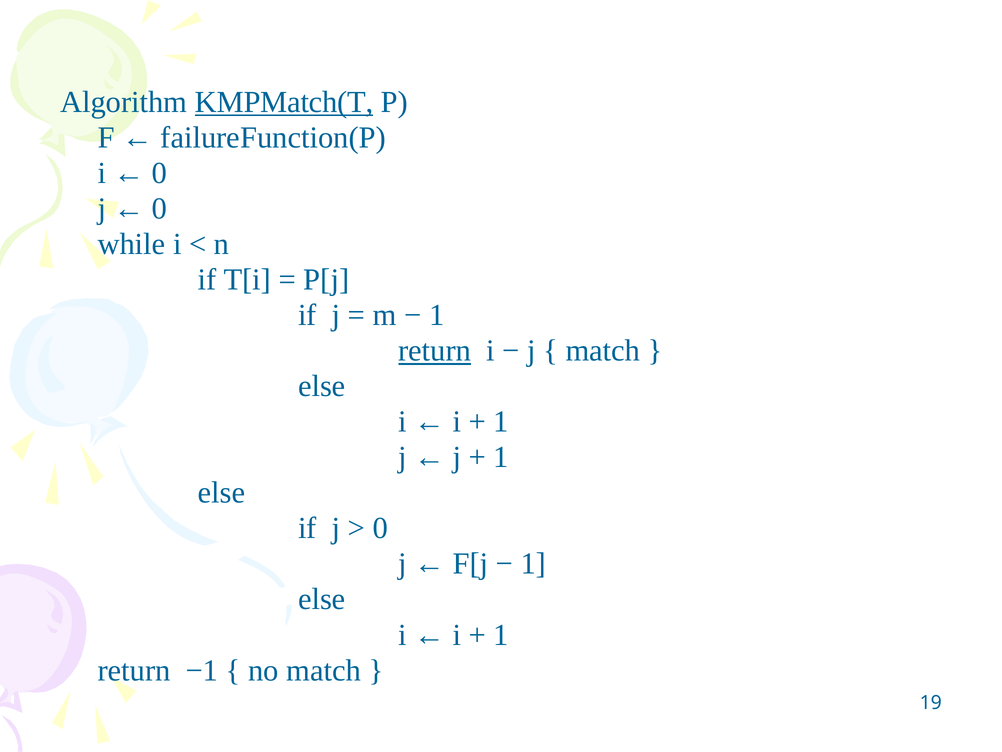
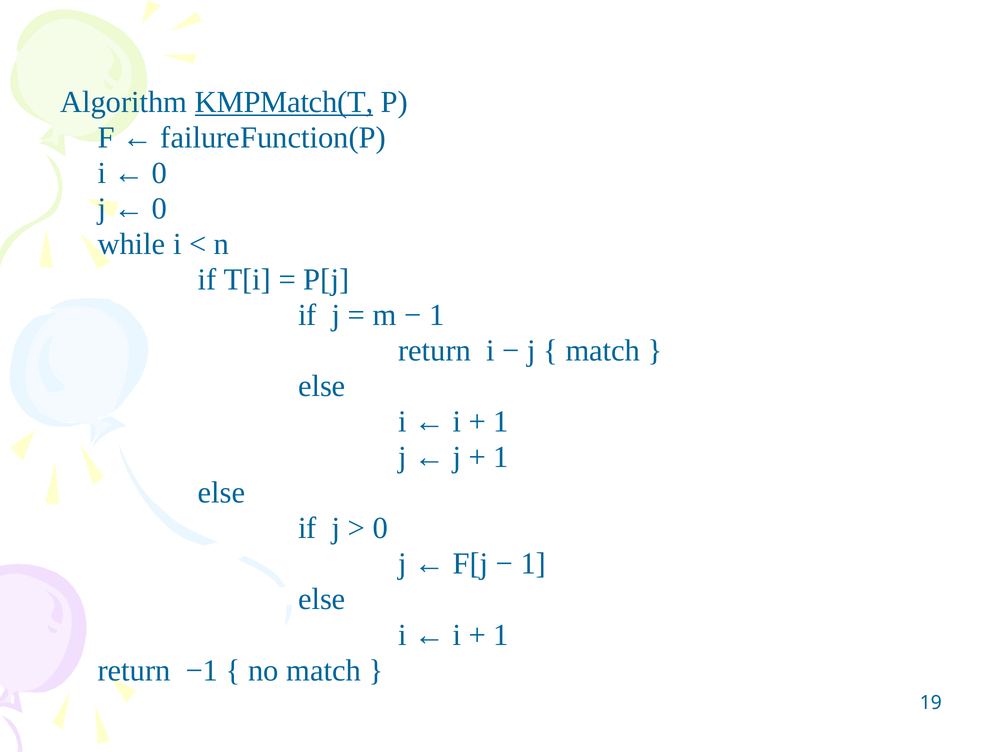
return underline: present -> none (435, 350)
